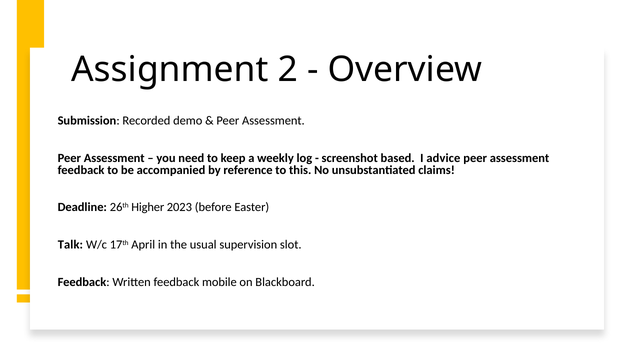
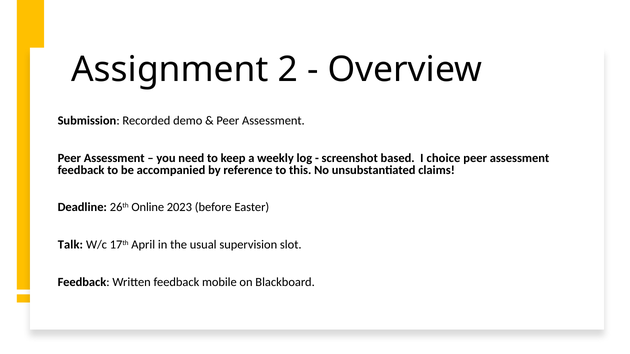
advice: advice -> choice (443, 158)
Higher: Higher -> Online (148, 208)
